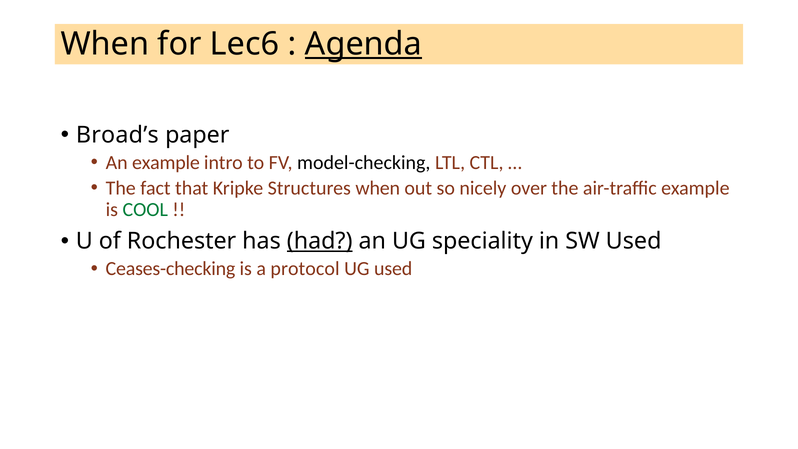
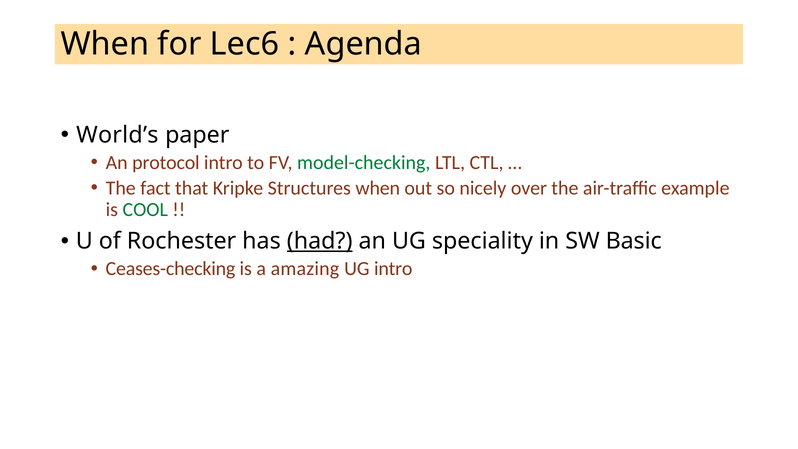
Agenda underline: present -> none (363, 44)
Broad’s: Broad’s -> World’s (117, 135)
An example: example -> protocol (166, 162)
model-checking colour: black -> green (364, 162)
SW Used: Used -> Basic (634, 241)
protocol: protocol -> amazing (305, 269)
UG used: used -> intro (393, 269)
